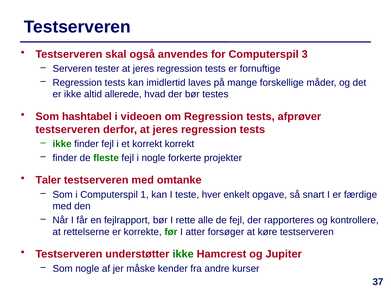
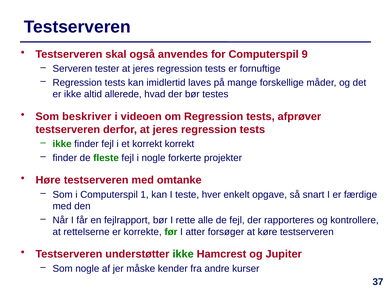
3: 3 -> 9 (305, 54)
hashtabel: hashtabel -> beskriver (87, 117)
Taler: Taler -> Høre (48, 180)
